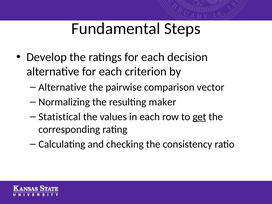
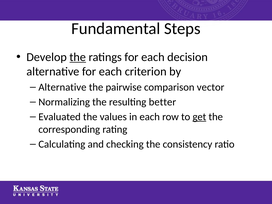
the underline: none -> present (78, 57)
maker: maker -> better (162, 102)
Statistical: Statistical -> Evaluated (60, 117)
